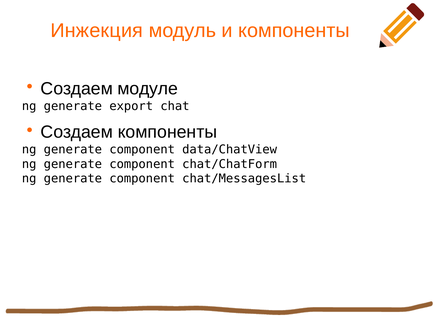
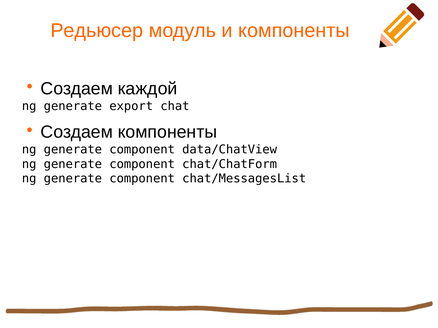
Инжекция: Инжекция -> Редьюсер (97, 31)
модуле: модуле -> каждой (148, 89)
